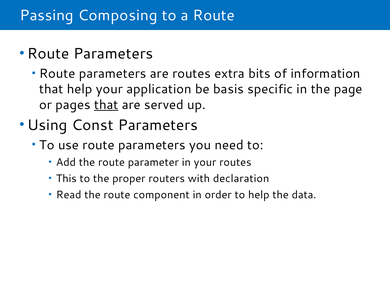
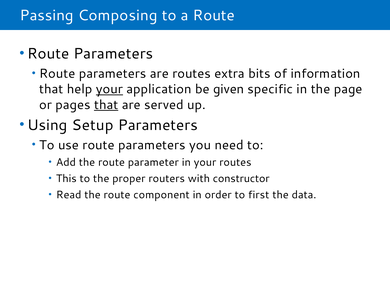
your underline: none -> present (109, 89)
basis: basis -> given (229, 89)
Const: Const -> Setup (93, 125)
declaration: declaration -> constructor (241, 179)
to help: help -> first (259, 195)
